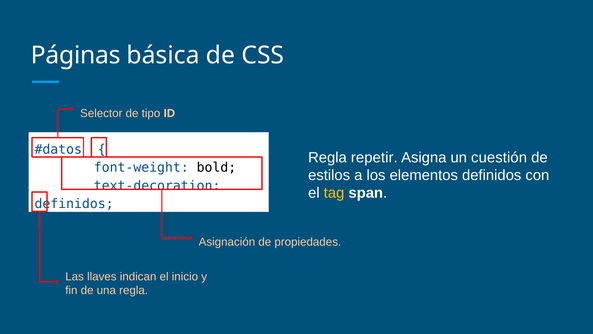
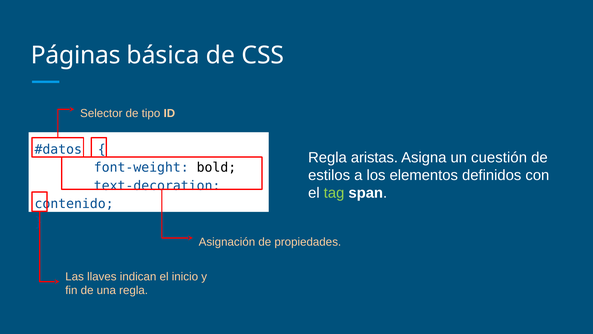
repetir: repetir -> aristas (374, 157)
tag colour: yellow -> light green (334, 193)
definidos: definidos -> contenido (74, 204)
